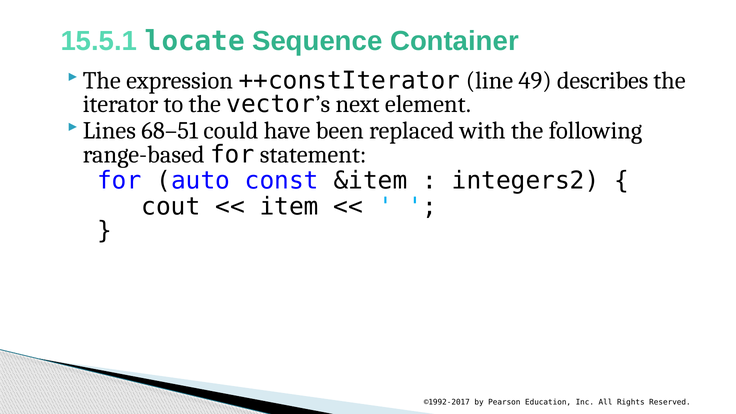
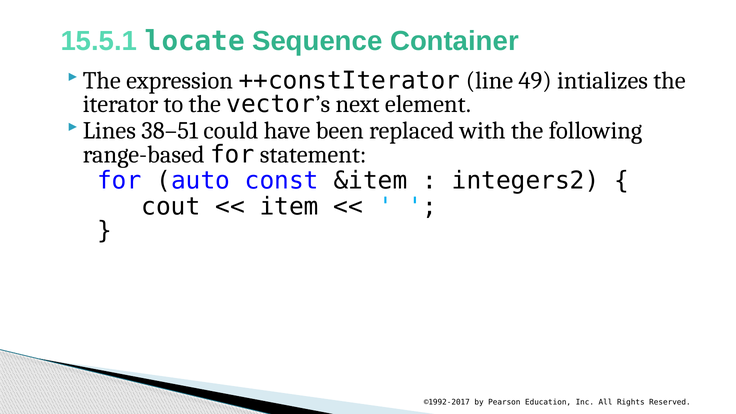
describes: describes -> intializes (603, 81)
68–51: 68–51 -> 38–51 (170, 131)
